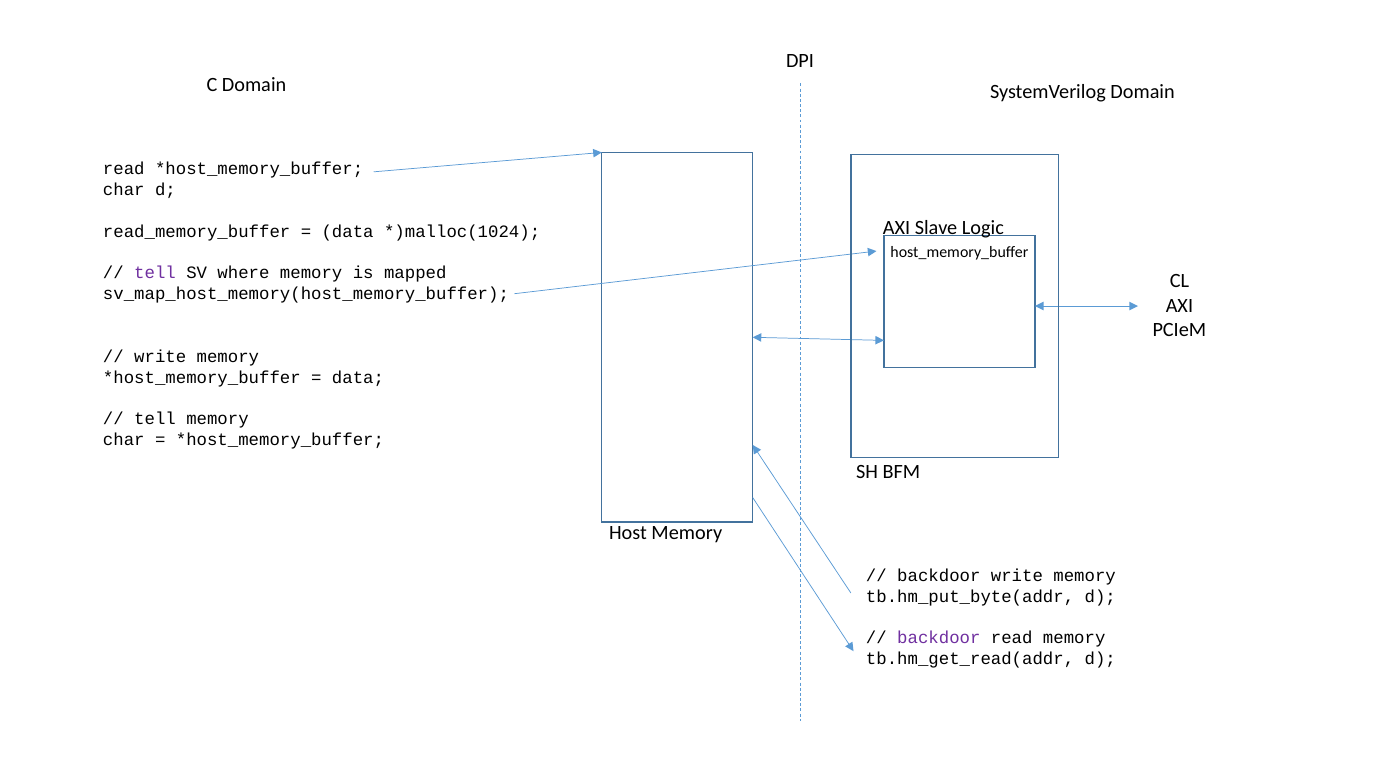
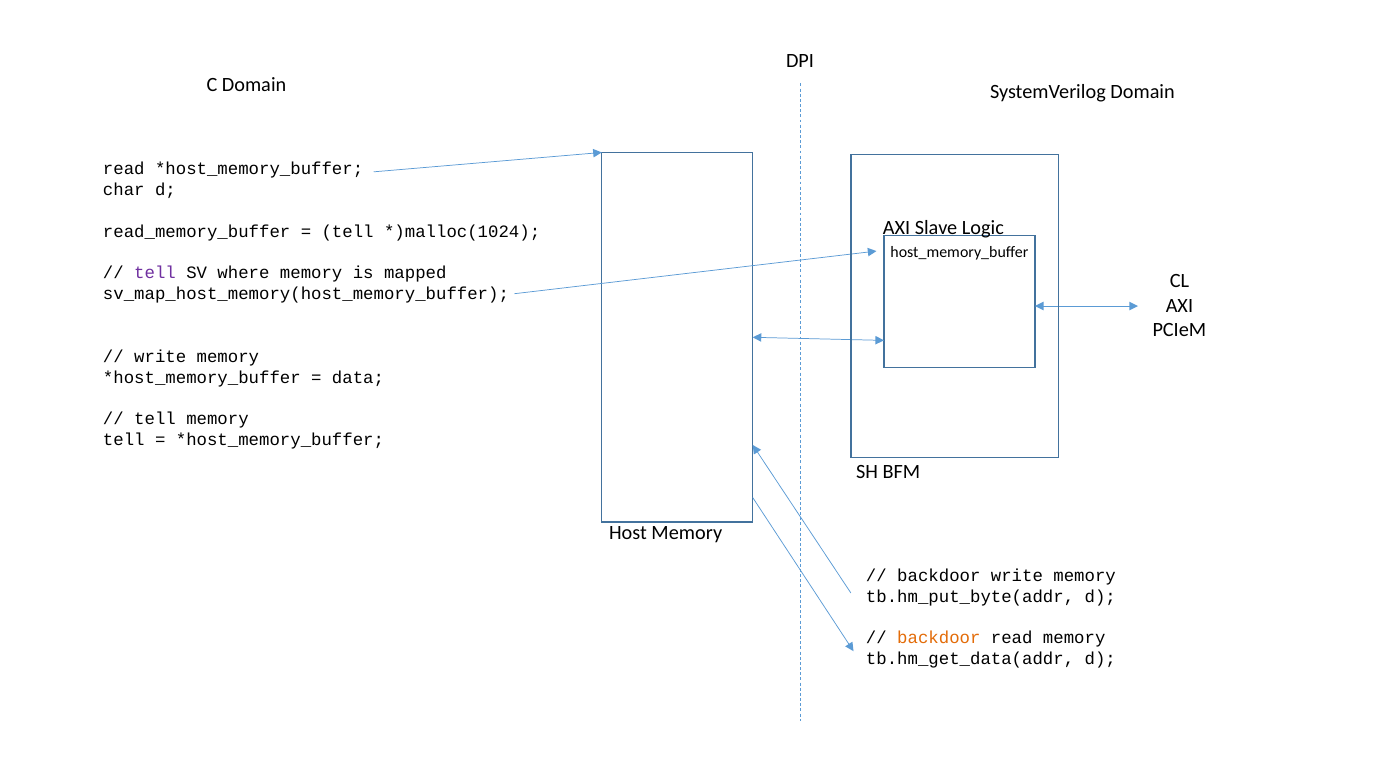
data: data -> tell (348, 232)
char: char -> tell (124, 440)
backdoor colour: purple -> orange (939, 639)
tb.hm_get_read(addr: tb.hm_get_read(addr -> tb.hm_get_data(addr (970, 659)
